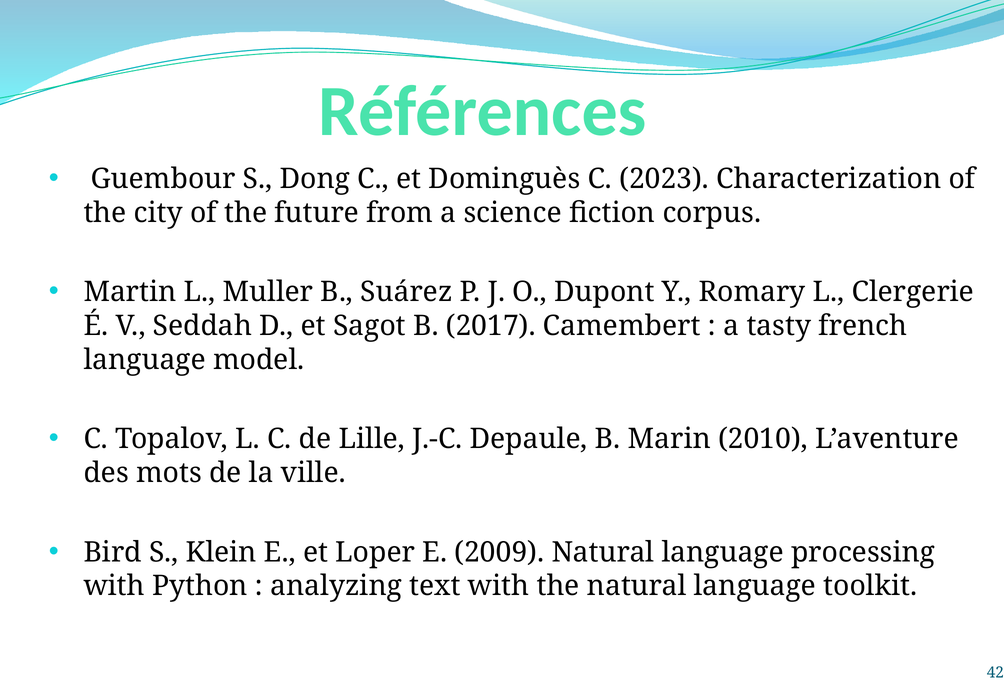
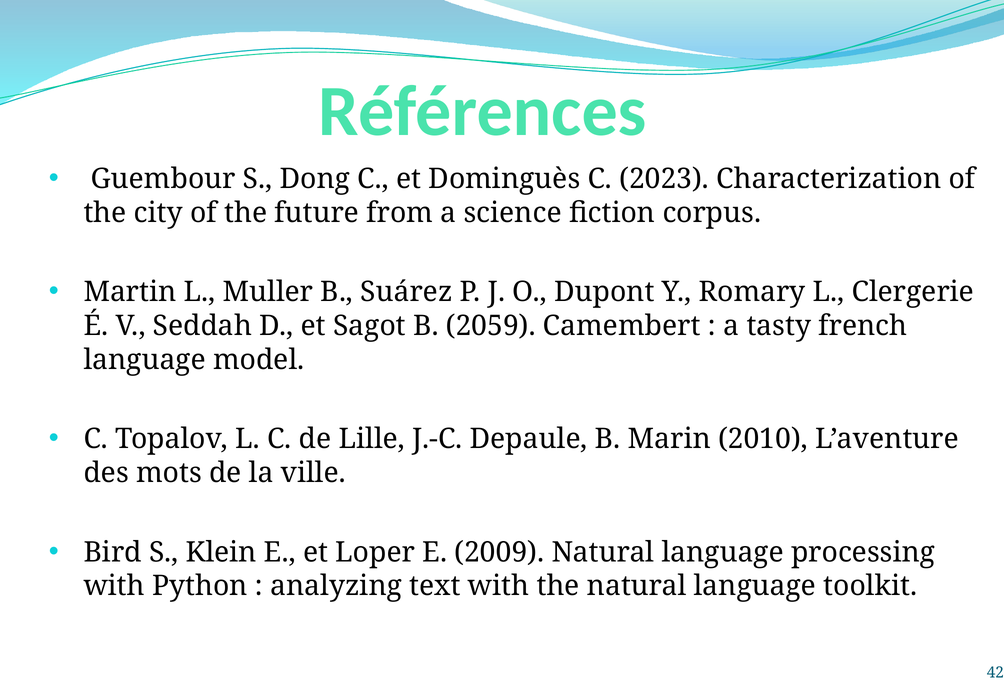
2017: 2017 -> 2059 (491, 326)
